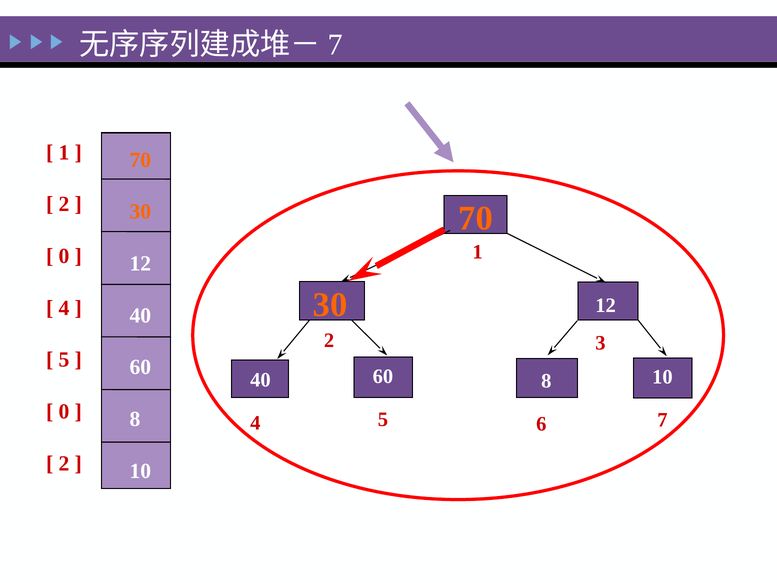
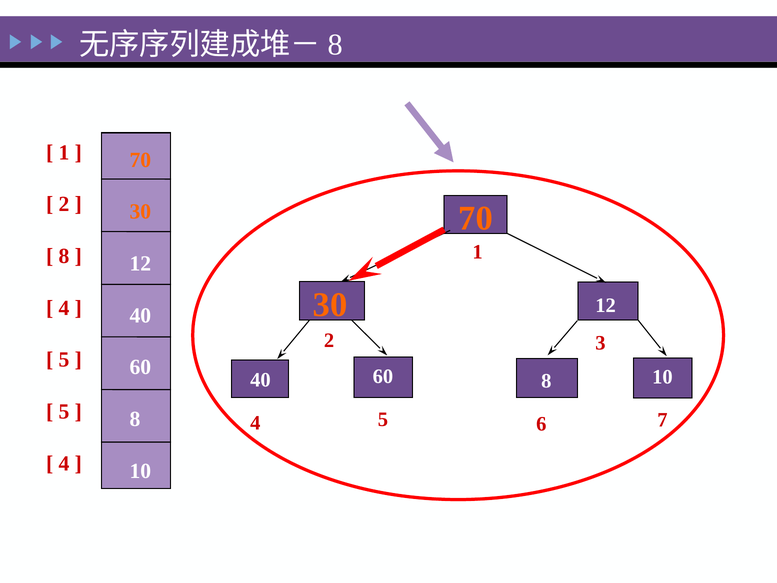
7: 7 -> 8 (335, 45)
0: 0 -> 8 (64, 256)
0: 0 -> 5 (64, 411)
2: 2 -> 4 (64, 463)
